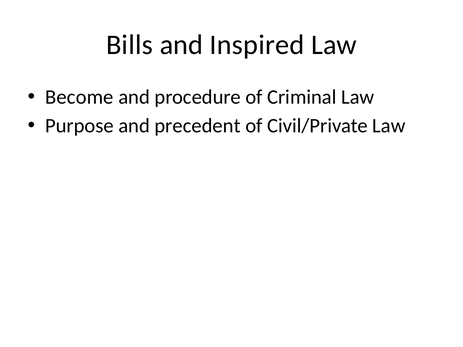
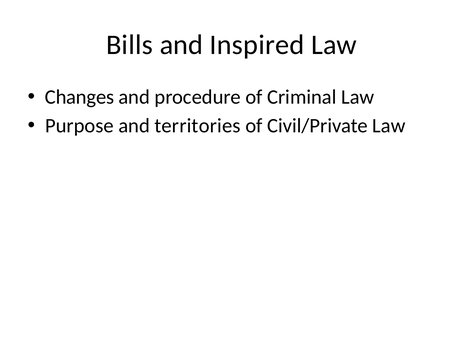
Become: Become -> Changes (80, 97)
precedent: precedent -> territories (197, 126)
